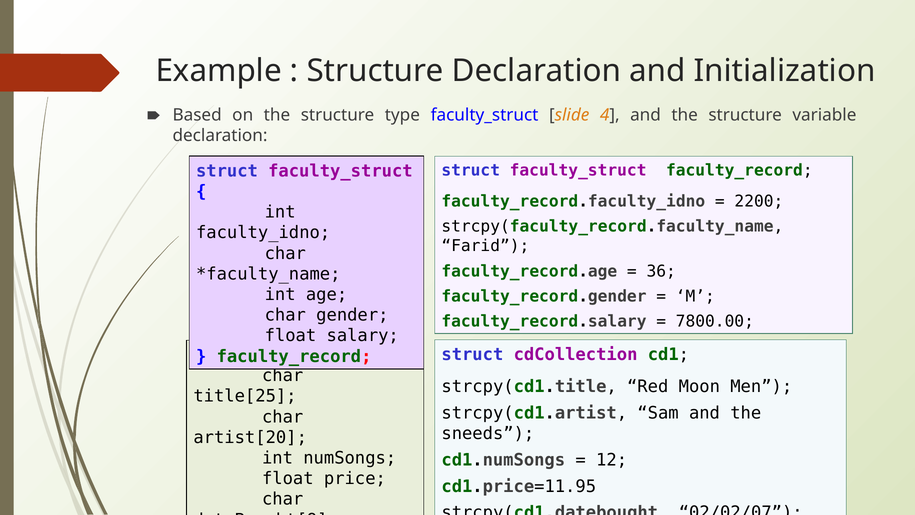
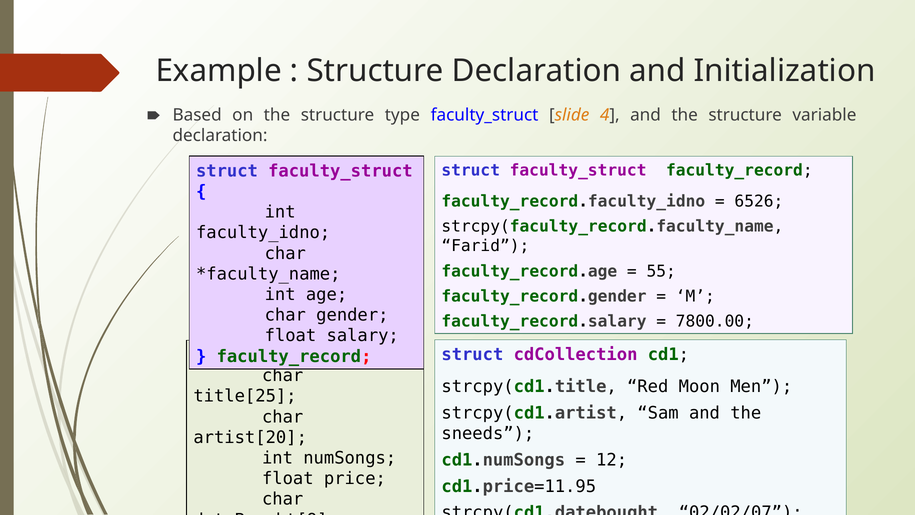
2200: 2200 -> 6526 (759, 201)
36: 36 -> 55 (661, 271)
